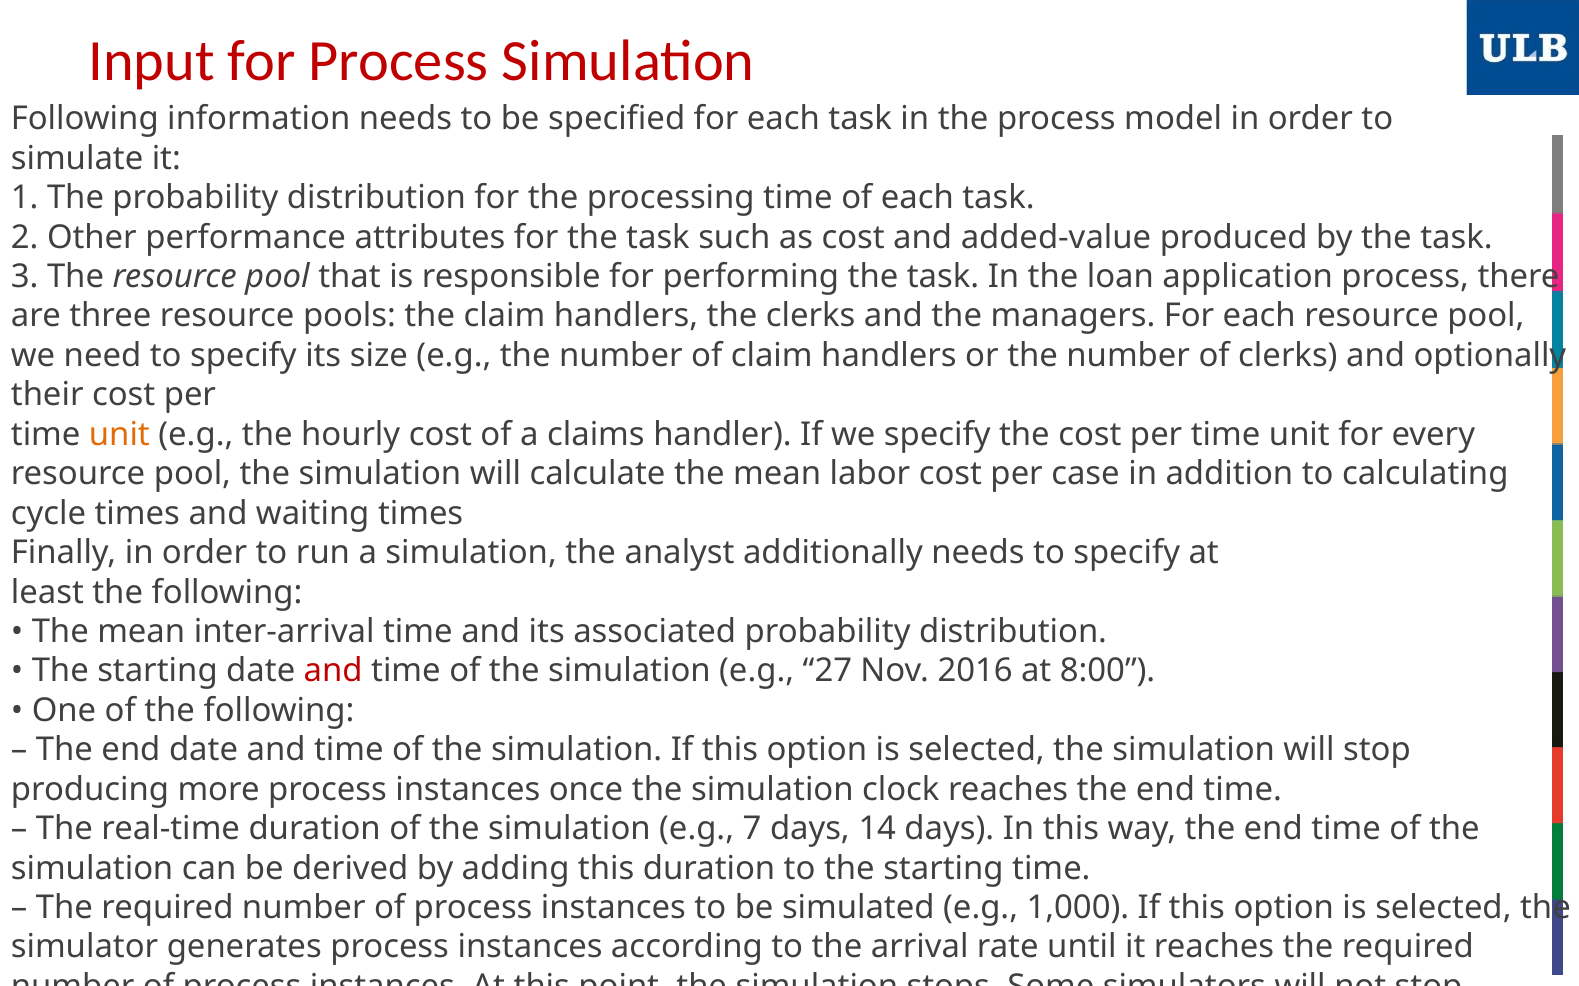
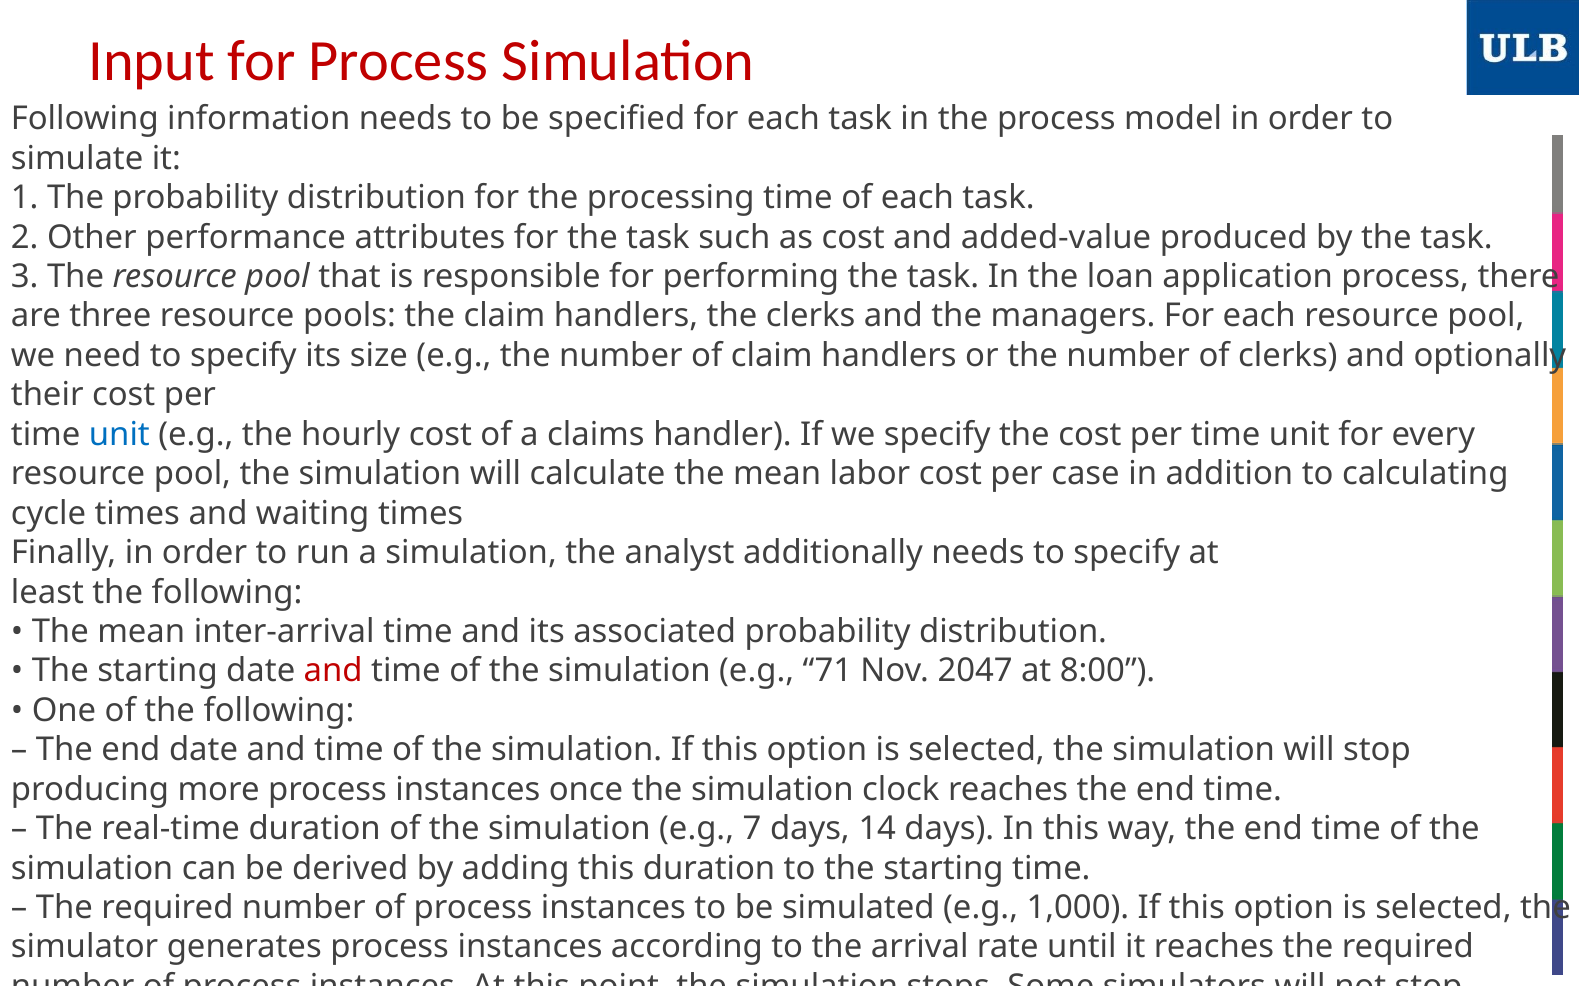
unit colour: orange -> blue (119, 434)
27: 27 -> 71 (827, 671)
2016: 2016 -> 2047 (975, 671)
